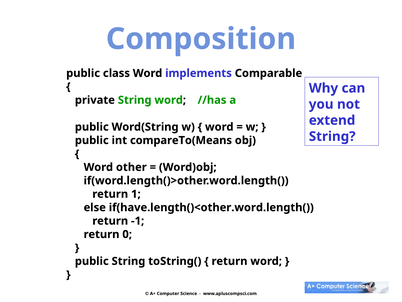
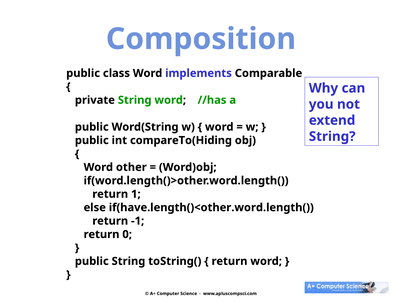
compareTo(Means: compareTo(Means -> compareTo(Hiding (181, 140)
